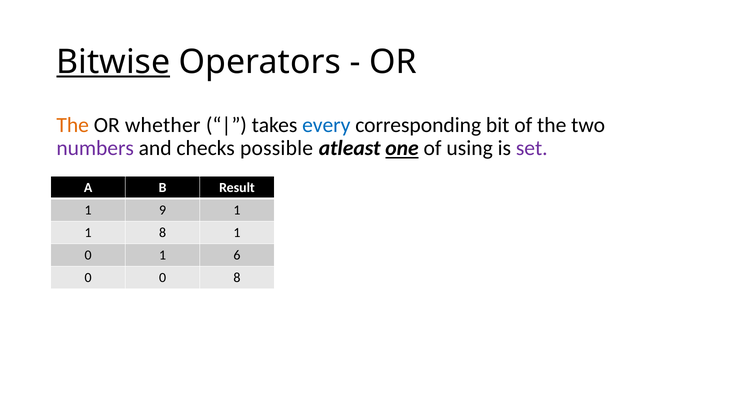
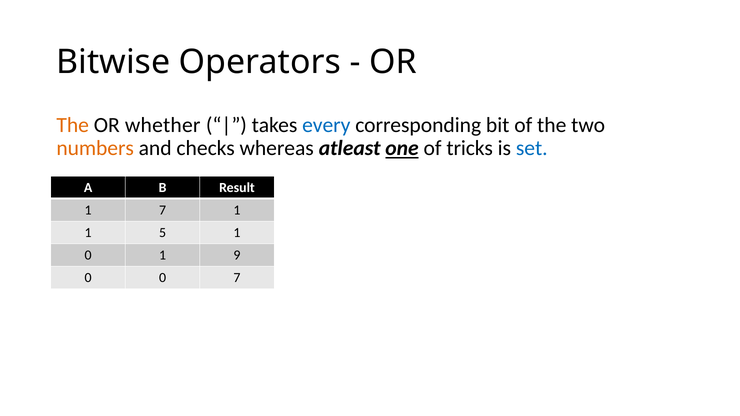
Bitwise underline: present -> none (113, 62)
numbers colour: purple -> orange (95, 148)
possible: possible -> whereas (277, 148)
using: using -> tricks (470, 148)
set colour: purple -> blue (532, 148)
1 9: 9 -> 7 (163, 210)
1 8: 8 -> 5 (163, 233)
6: 6 -> 9 (237, 255)
0 8: 8 -> 7 (237, 278)
